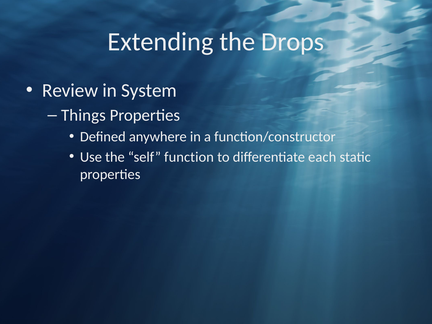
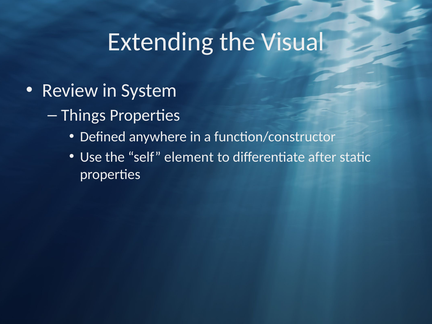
Drops: Drops -> Visual (293, 42)
function: function -> element (189, 157)
each: each -> after (322, 157)
